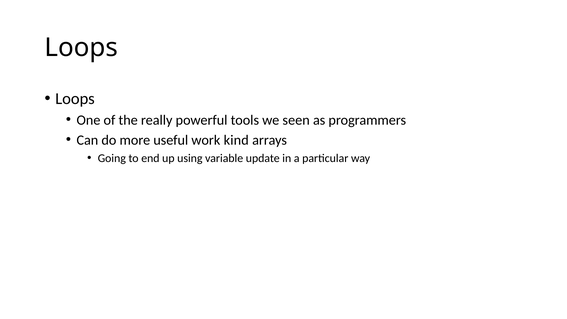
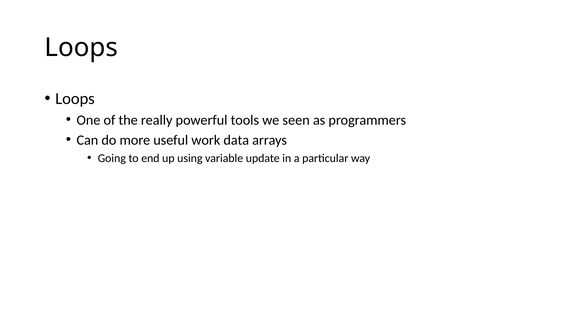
kind: kind -> data (236, 140)
